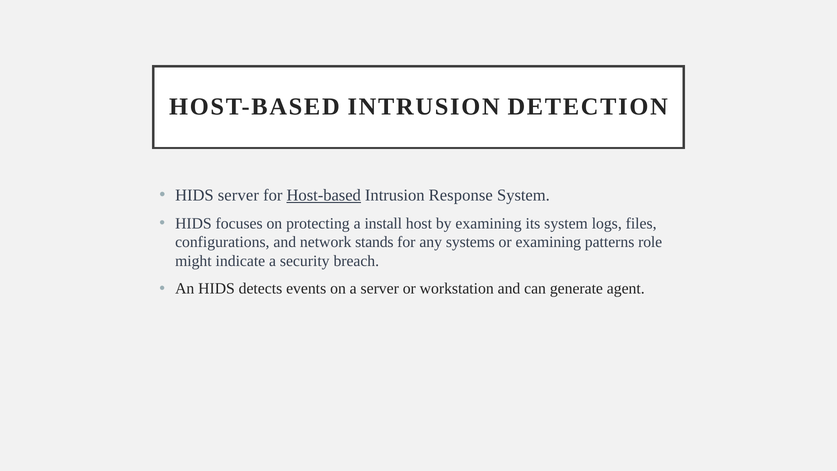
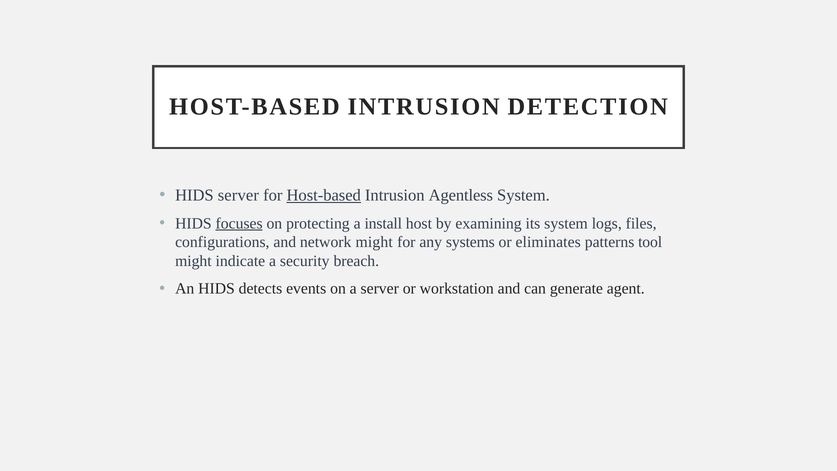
Response: Response -> Agentless (461, 195)
focuses underline: none -> present (239, 223)
network stands: stands -> might (374, 242)
or examining: examining -> eliminates (548, 242)
role: role -> tool (650, 242)
